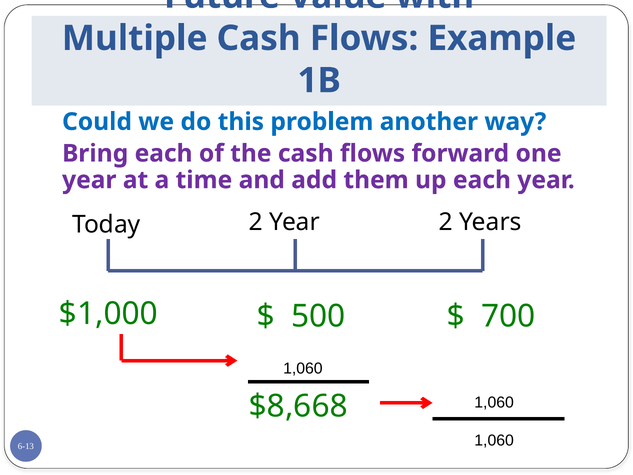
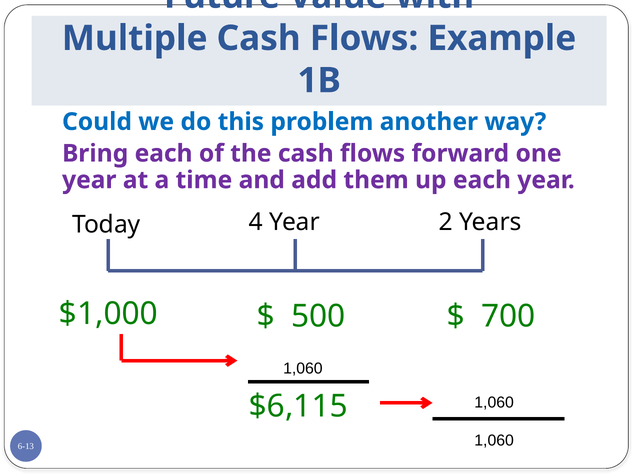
Today 2: 2 -> 4 (256, 222)
$8,668: $8,668 -> $6,115 (298, 406)
